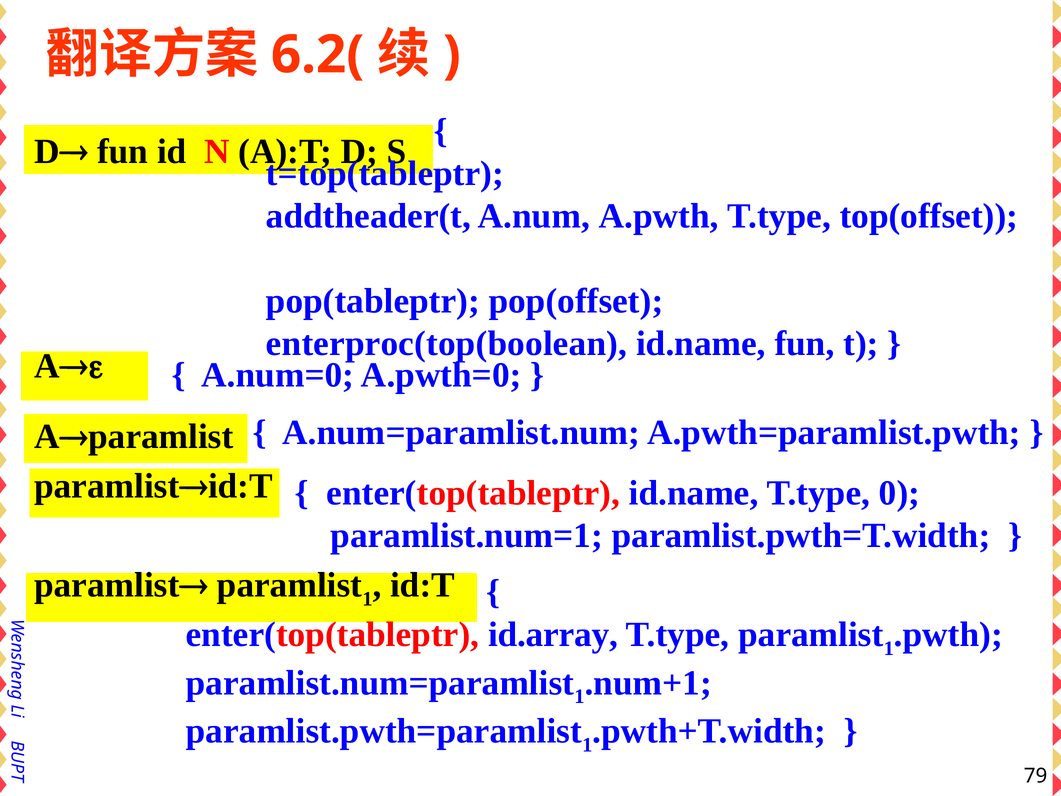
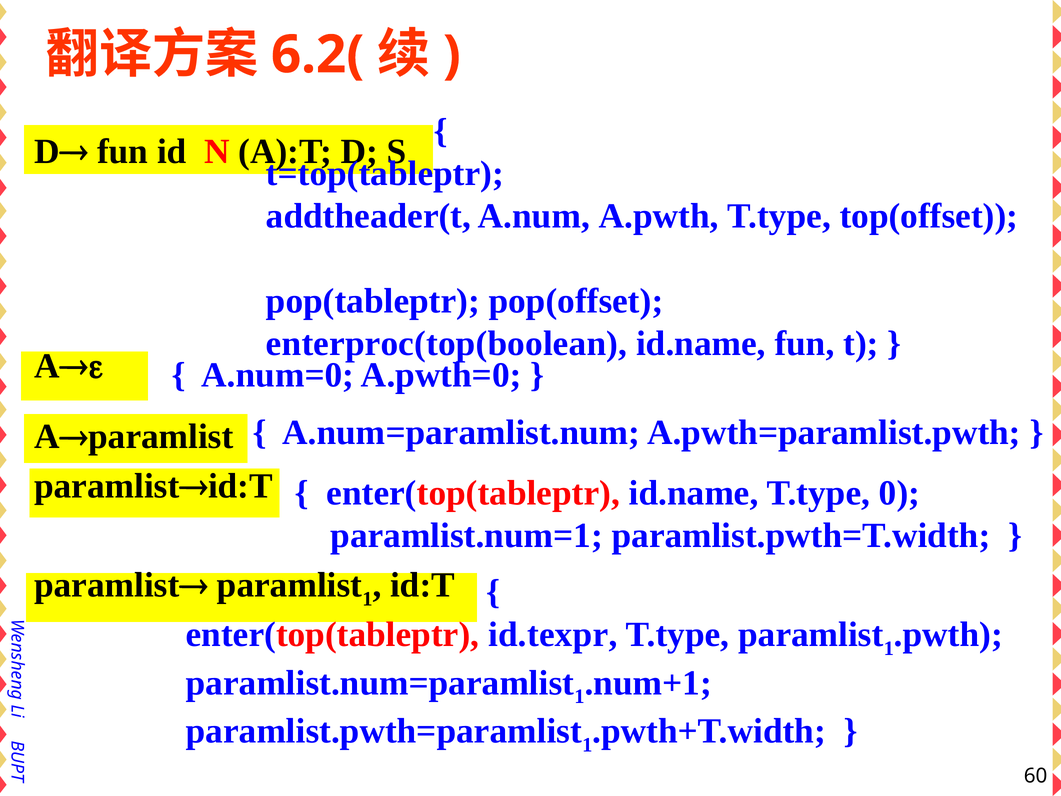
id.array: id.array -> id.texpr (553, 634)
79: 79 -> 60 (1036, 776)
